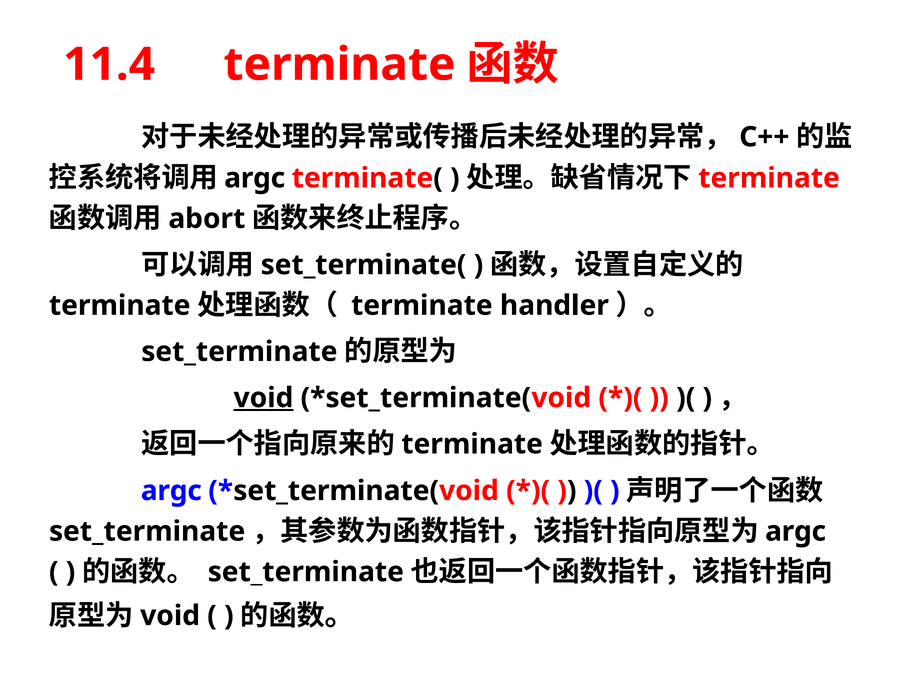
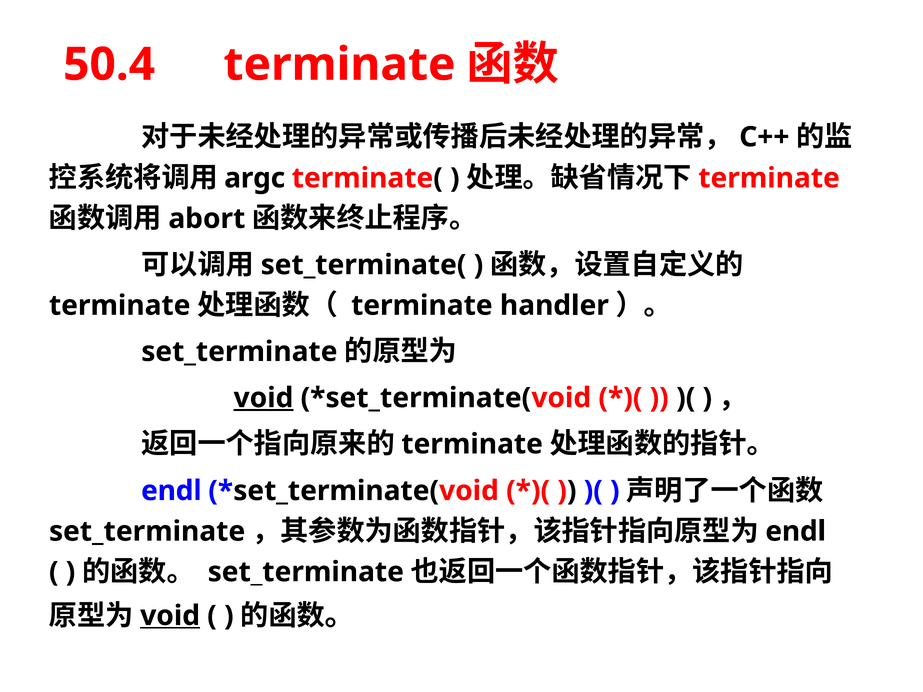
11.4: 11.4 -> 50.4 (109, 65)
argc: argc -> endl (171, 491)
argc: argc -> endl (796, 532)
void underline: none -> present (170, 616)
